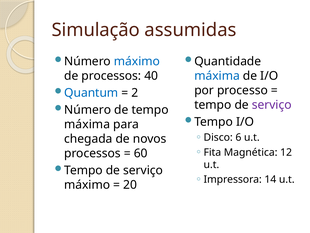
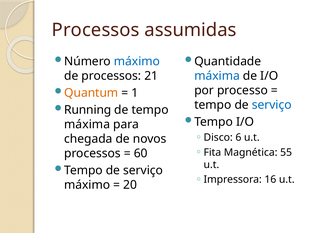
Simulação: Simulação -> Processos (96, 30)
40: 40 -> 21 (151, 76)
Quantum colour: blue -> orange (91, 93)
2: 2 -> 1 (135, 93)
serviço colour: purple -> blue (272, 105)
Número: Número -> Running (88, 110)
12: 12 -> 55 (286, 152)
14: 14 -> 16 (270, 179)
